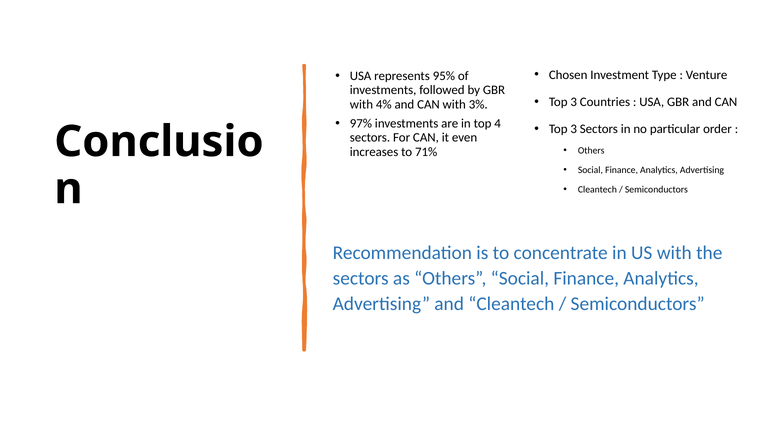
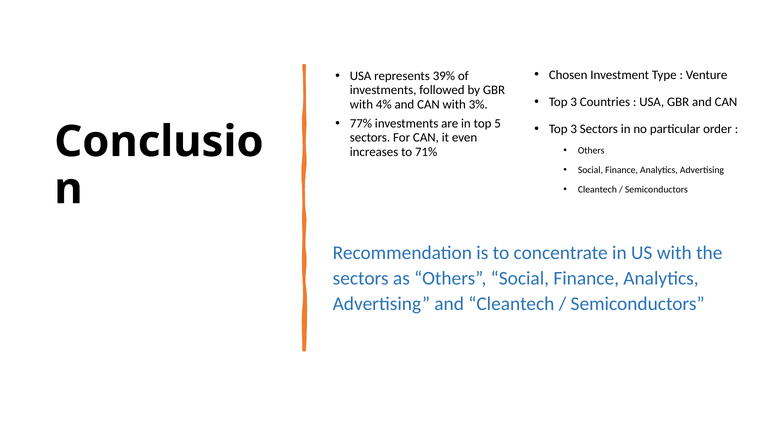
95%: 95% -> 39% (444, 76)
97%: 97% -> 77% (361, 123)
4: 4 -> 5 (498, 123)
